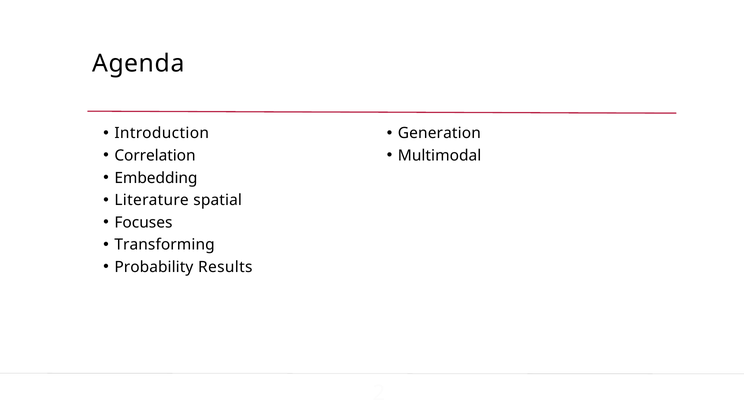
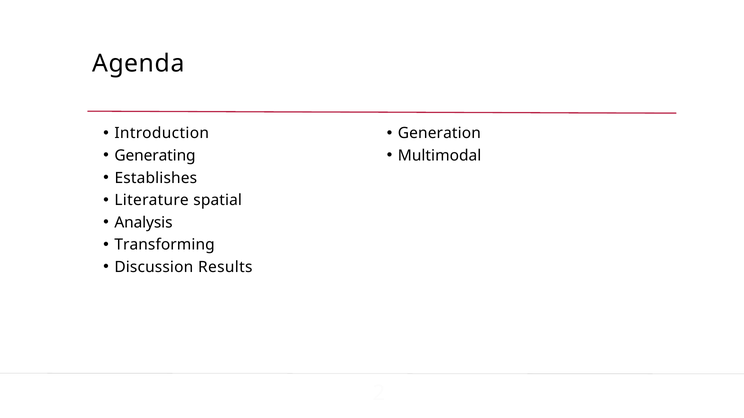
Correlation: Correlation -> Generating (155, 156)
Embedding: Embedding -> Establishes (156, 178)
Focuses: Focuses -> Analysis (143, 223)
Probability: Probability -> Discussion (154, 267)
